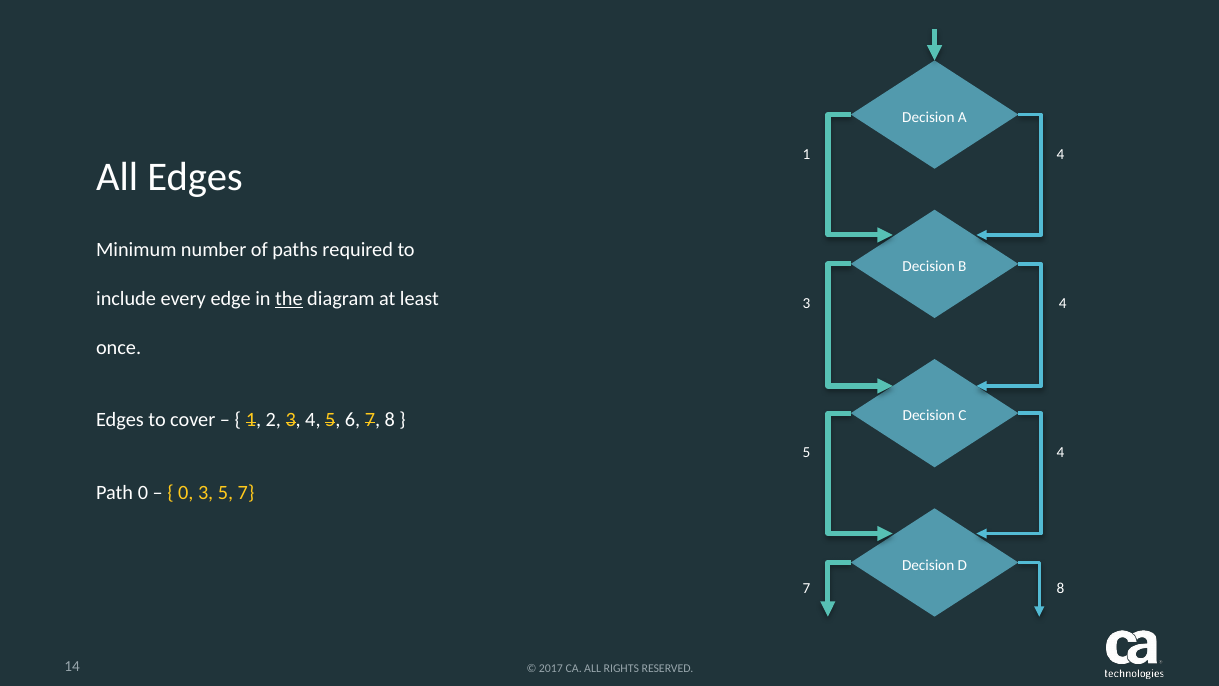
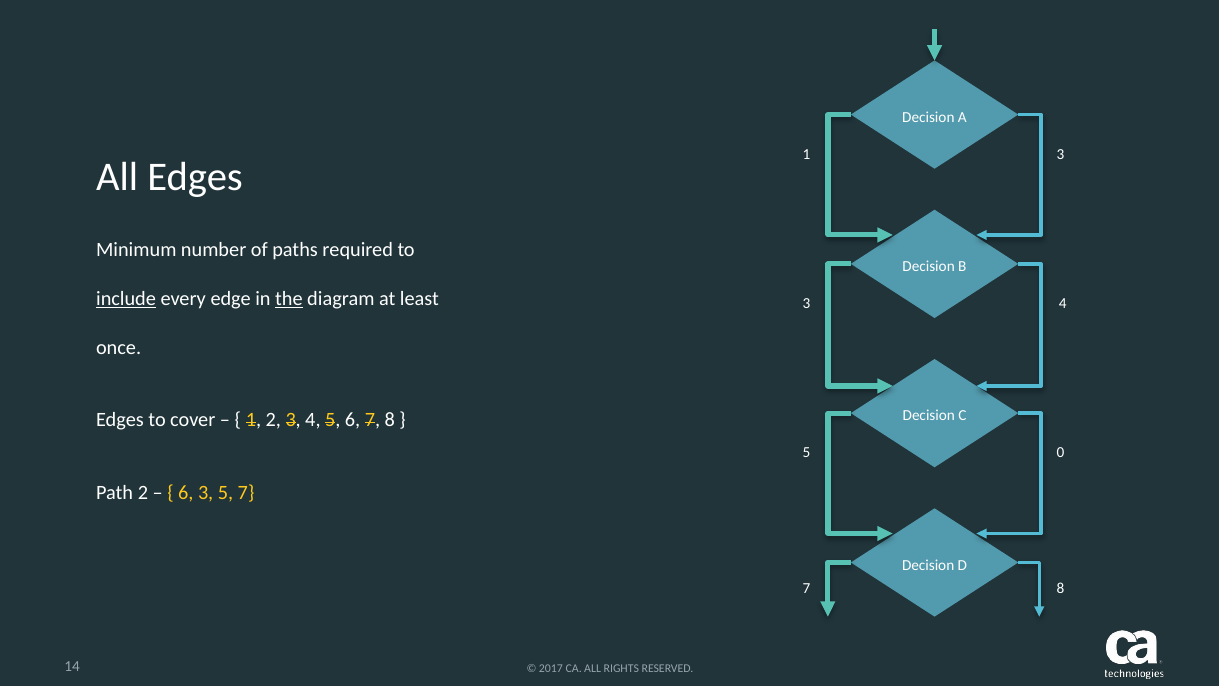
1 4: 4 -> 3 (1061, 154)
include underline: none -> present (126, 299)
5 4: 4 -> 0 (1061, 453)
Path 0: 0 -> 2 (143, 492)
0: 0 -> 6 (186, 492)
